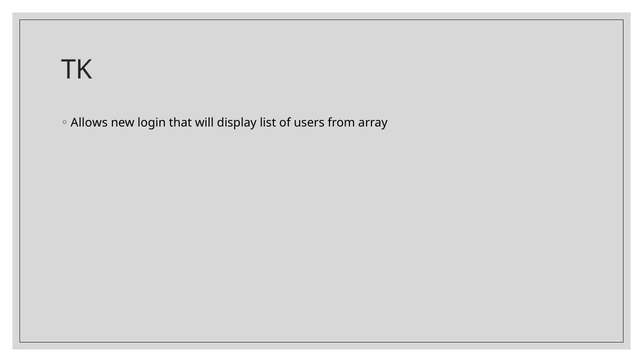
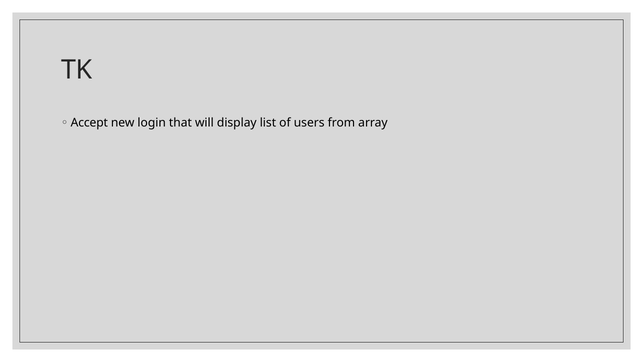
Allows: Allows -> Accept (89, 123)
